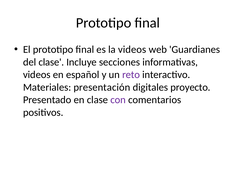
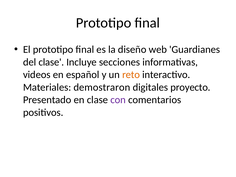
la videos: videos -> diseño (132, 50)
reto colour: purple -> orange (131, 75)
presentación: presentación -> demostraron (102, 87)
